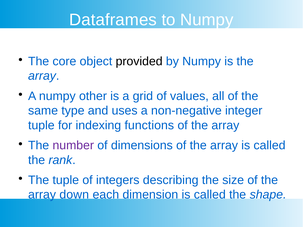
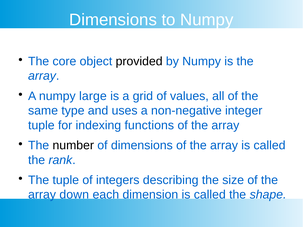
Dataframes: Dataframes -> Dimensions (113, 20)
other: other -> large (93, 96)
number colour: purple -> black (73, 145)
